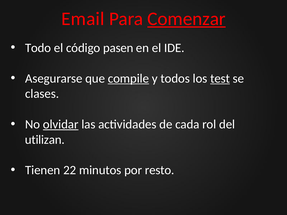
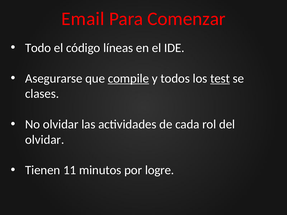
Comenzar underline: present -> none (186, 19)
pasen: pasen -> líneas (118, 48)
olvidar underline: present -> none (61, 124)
utilizan: utilizan -> olvidar (45, 140)
22: 22 -> 11 (70, 170)
resto: resto -> logre (160, 170)
